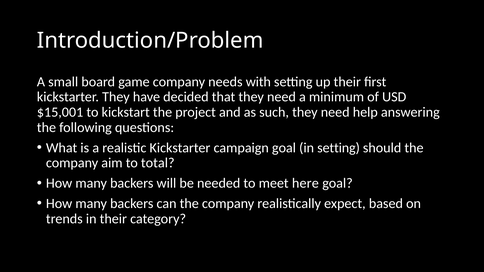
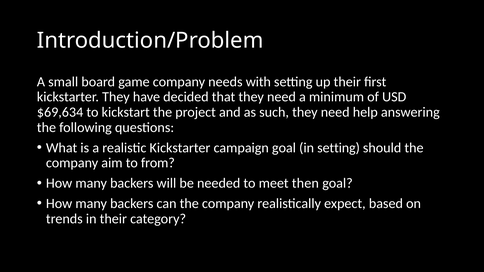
$15,001: $15,001 -> $69,634 (60, 112)
total: total -> from (158, 163)
here: here -> then (305, 183)
